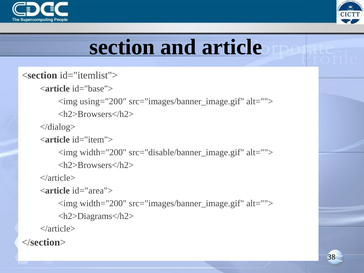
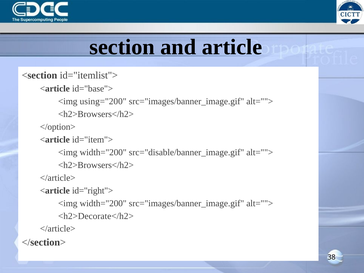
</dialog>: </dialog> -> </option> (58, 127)
id="area">: id="area"> -> id="right"> (93, 191)
<h2>Diagrams</h2>: <h2>Diagrams</h2> -> <h2>Decorate</h2> (96, 216)
